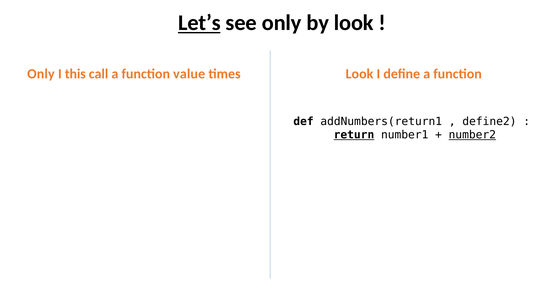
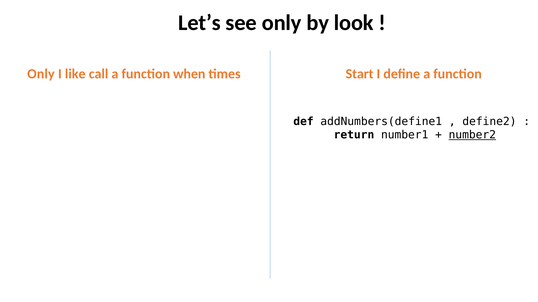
Let’s underline: present -> none (199, 23)
this: this -> like (75, 74)
value: value -> when (189, 74)
times Look: Look -> Start (360, 74)
addNumbers(return1: addNumbers(return1 -> addNumbers(define1 (381, 122)
return underline: present -> none (354, 135)
